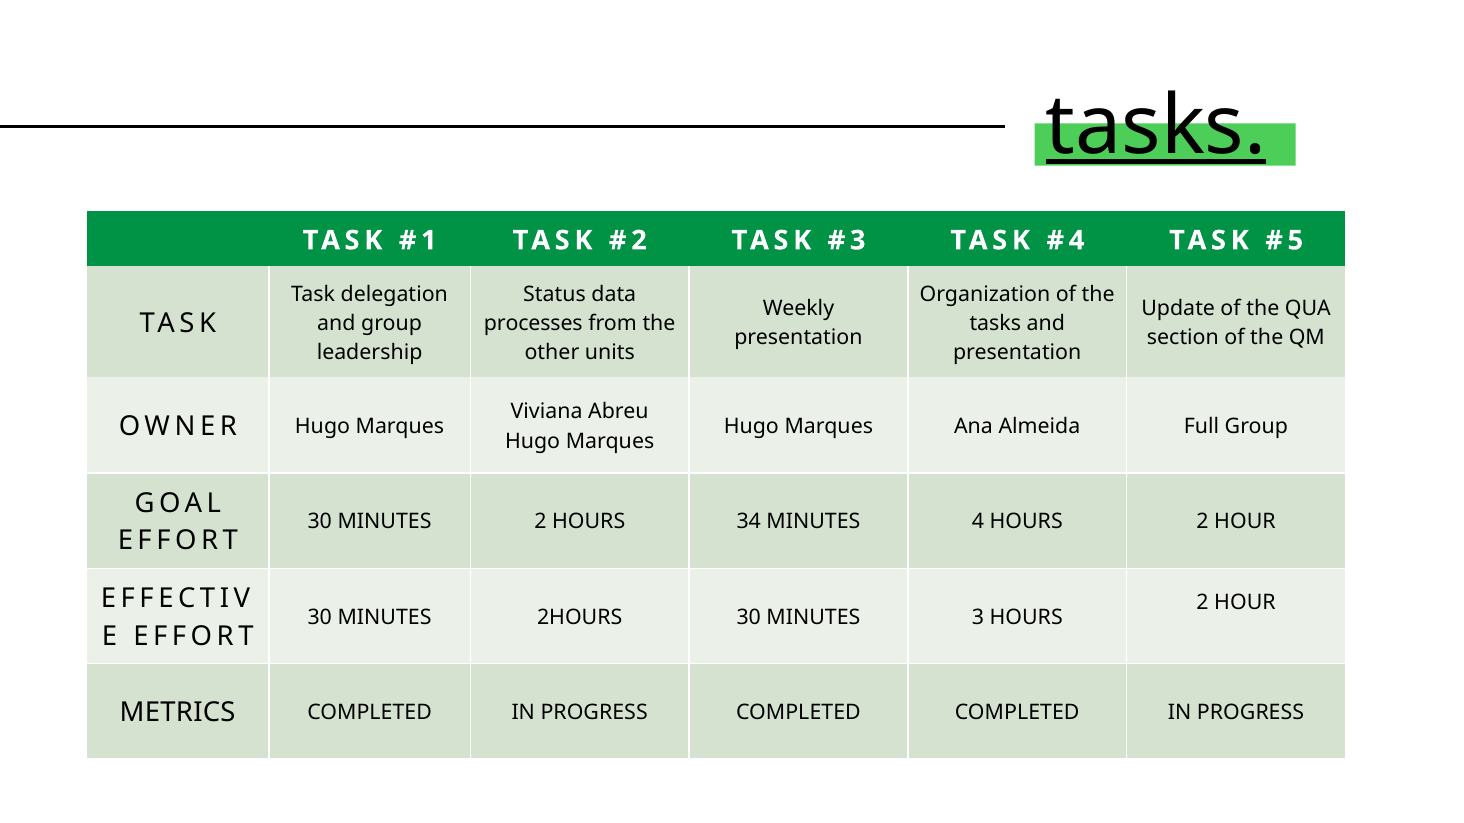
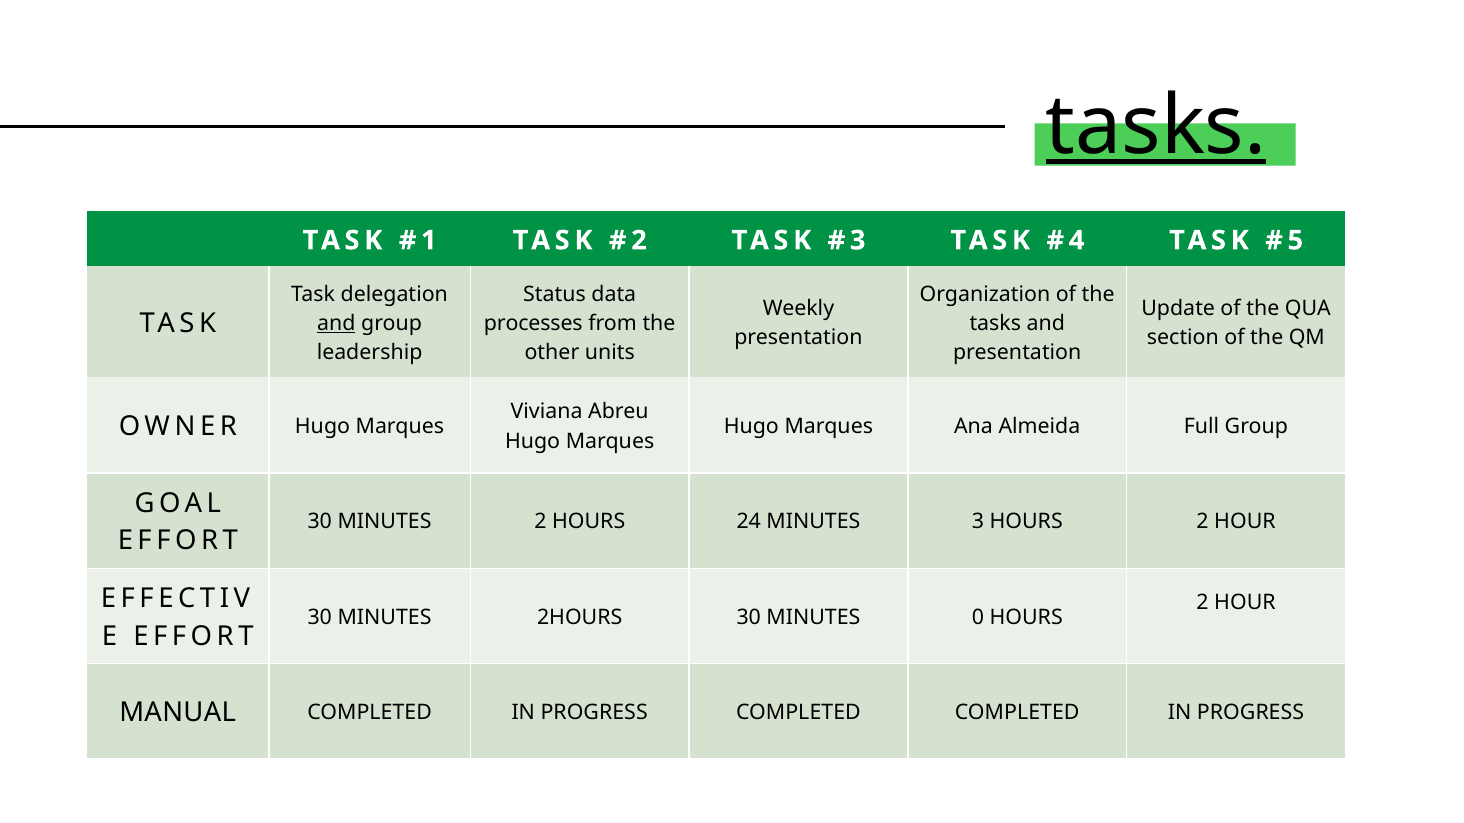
and underline: none -> present (336, 323)
34: 34 -> 24 (749, 522)
4: 4 -> 3 (978, 522)
3: 3 -> 0 (978, 618)
METRICS: METRICS -> MANUAL (178, 713)
